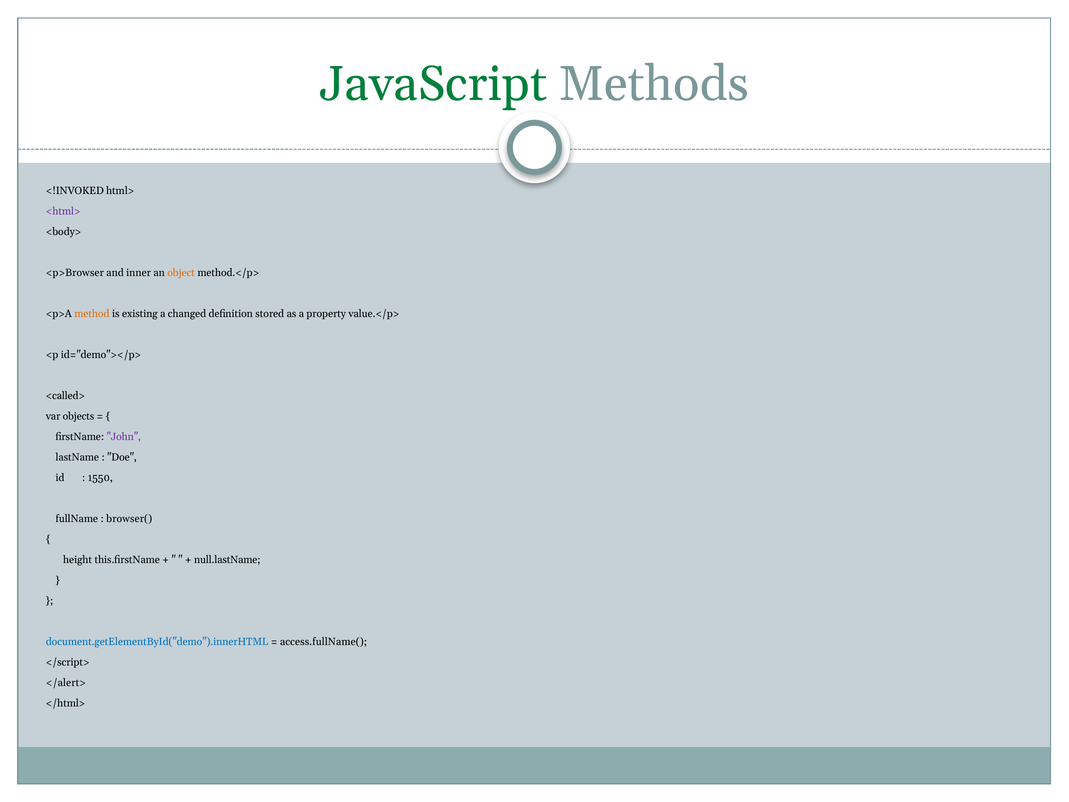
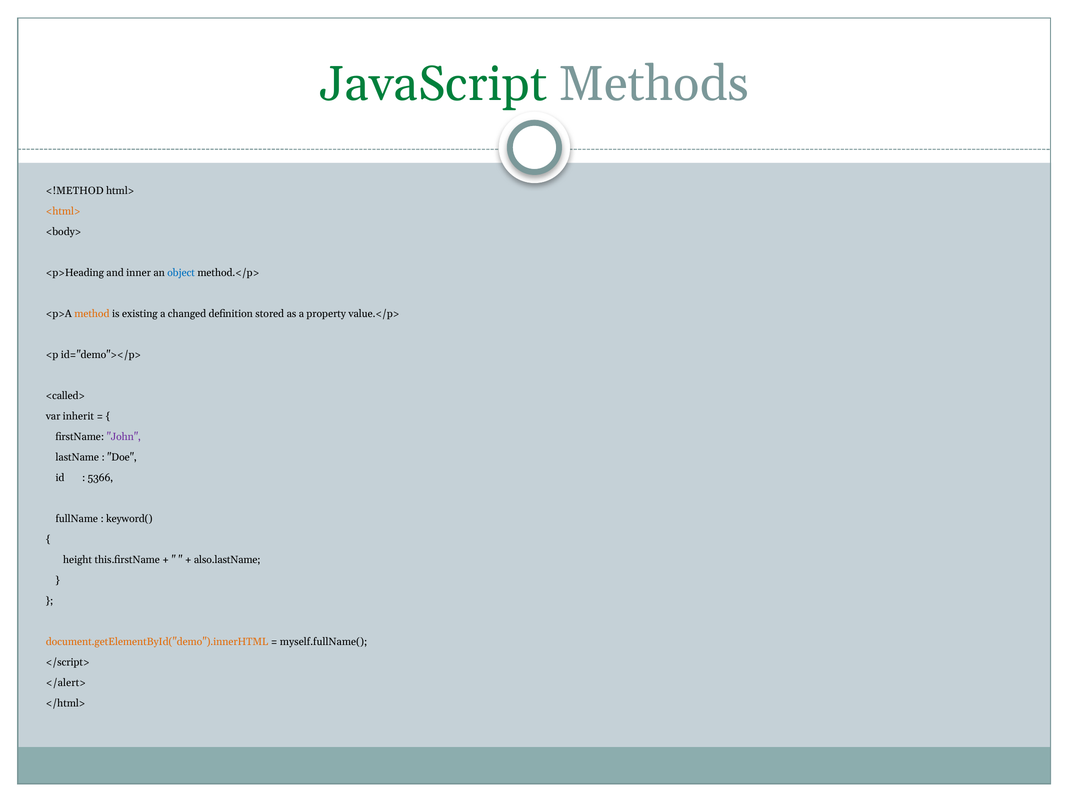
<!INVOKED: <!INVOKED -> <!METHOD (75, 191)
<html> colour: purple -> orange (63, 211)
<p>Browser: <p>Browser -> <p>Heading (75, 273)
object colour: orange -> blue (181, 273)
objects: objects -> inherit (78, 416)
1550: 1550 -> 5366 (100, 478)
browser(: browser( -> keyword( (129, 519)
null.lastName: null.lastName -> also.lastName (227, 560)
document.getElementById("demo").innerHTML colour: blue -> orange (157, 642)
access.fullName(: access.fullName( -> myself.fullName( (324, 642)
